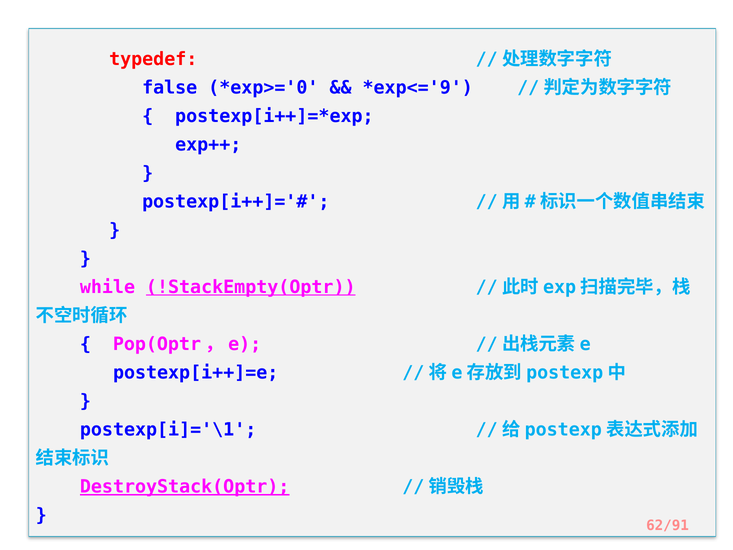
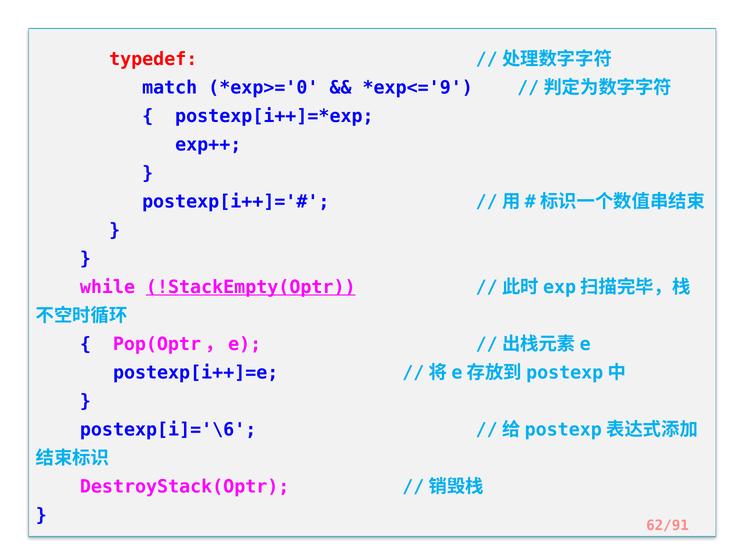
false: false -> match (170, 87)
postexp[i]='\1: postexp[i]='\1 -> postexp[i]='\6 (168, 430)
DestroyStack(Optr underline: present -> none (185, 487)
